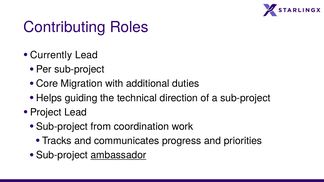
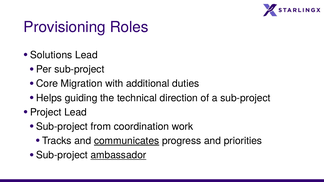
Contributing: Contributing -> Provisioning (65, 27)
Currently: Currently -> Solutions (51, 55)
communicates underline: none -> present (127, 141)
